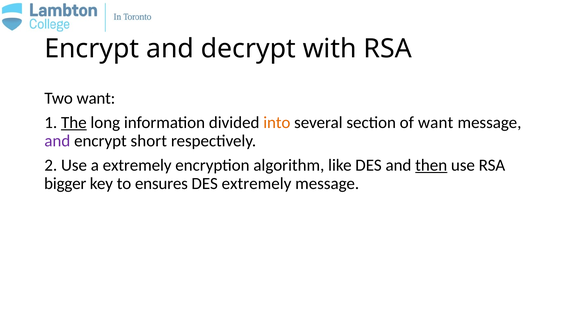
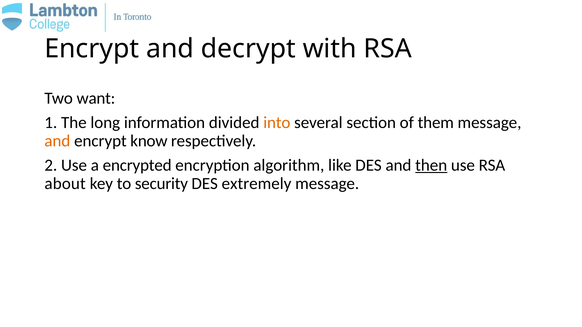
The underline: present -> none (74, 123)
of want: want -> them (436, 123)
and colour: purple -> orange (57, 141)
short: short -> know (149, 141)
a extremely: extremely -> encrypted (137, 166)
bigger: bigger -> about (65, 184)
ensures: ensures -> security (161, 184)
